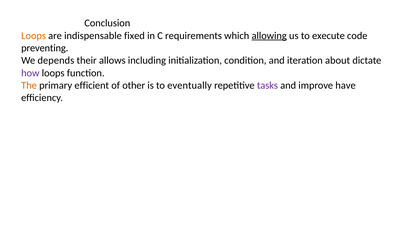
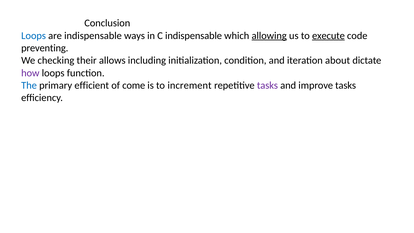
Loops colour: orange -> blue (34, 36)
fixed: fixed -> ways (134, 36)
C requirements: requirements -> indispensable (194, 36)
execute underline: none -> present (328, 36)
depends: depends -> checking (56, 60)
The colour: orange -> blue (29, 85)
other: other -> come (134, 85)
eventually: eventually -> increment (190, 85)
improve have: have -> tasks (346, 85)
